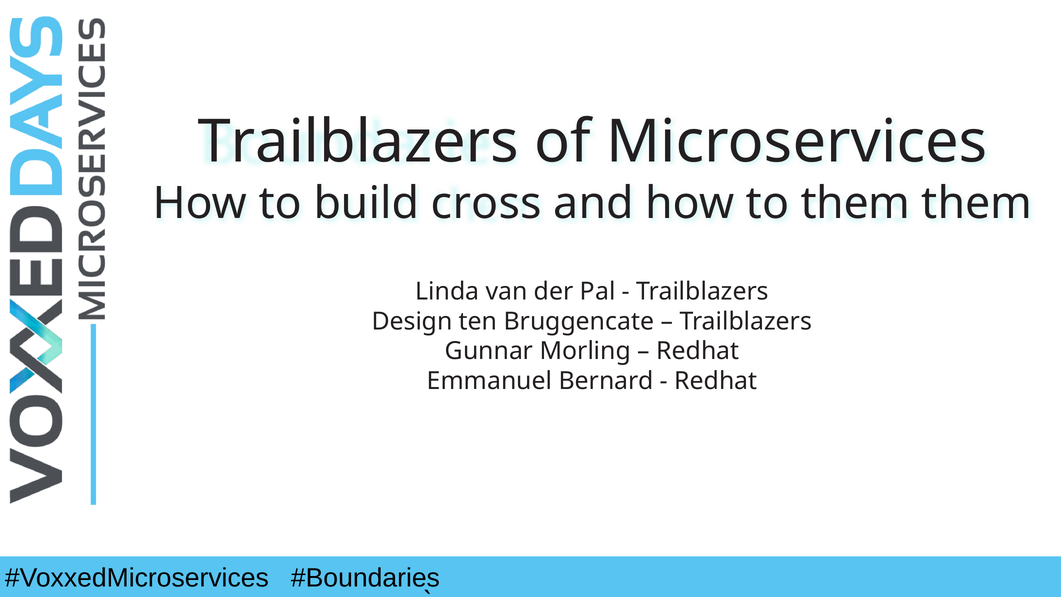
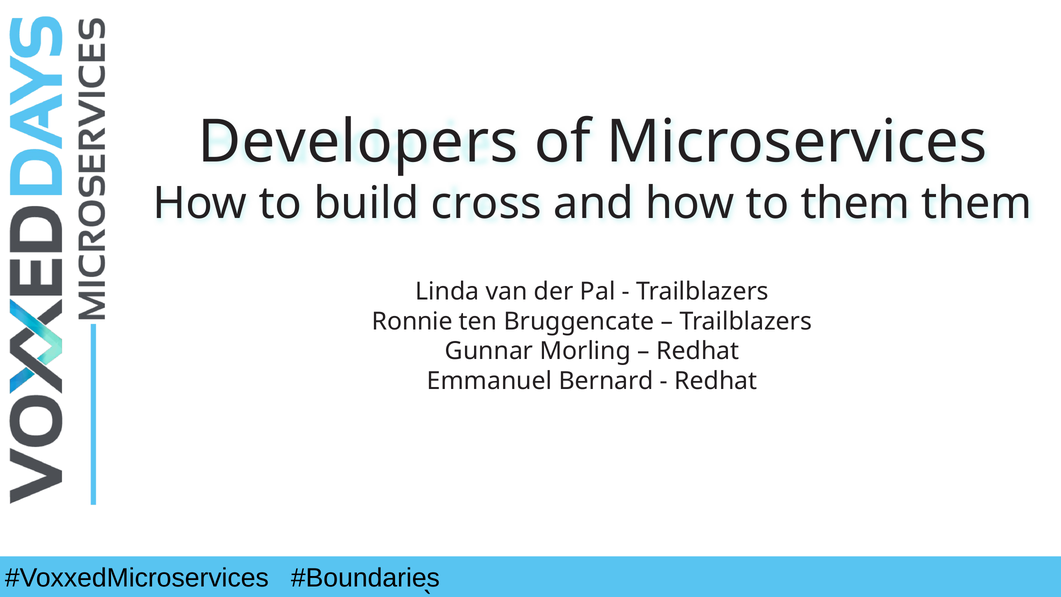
Trailblazers: Trailblazers -> Developers (358, 142)
Design: Design -> Ronnie (412, 321)
